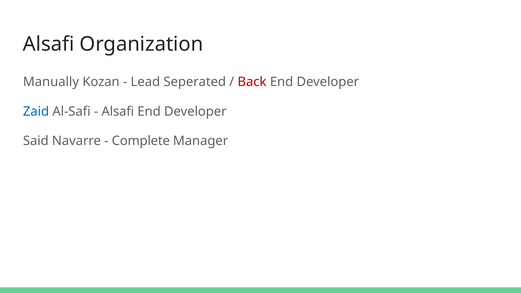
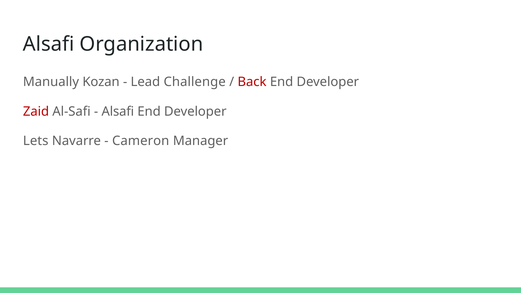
Seperated: Seperated -> Challenge (195, 82)
Zaid colour: blue -> red (36, 111)
Said: Said -> Lets (36, 141)
Complete: Complete -> Cameron (141, 141)
